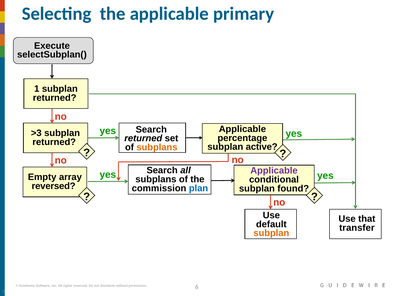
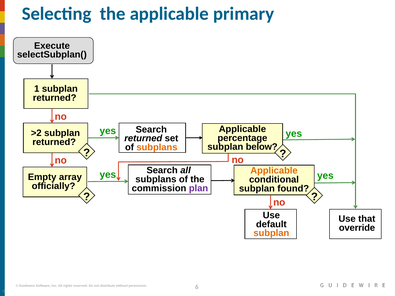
>3: >3 -> >2 (36, 133)
active: active -> below (262, 147)
Applicable colour: purple -> orange (274, 171)
reversed: reversed -> officially (54, 186)
plan colour: blue -> purple (199, 188)
transfer: transfer -> override (357, 228)
